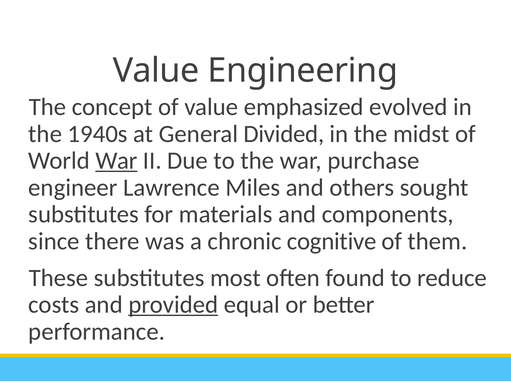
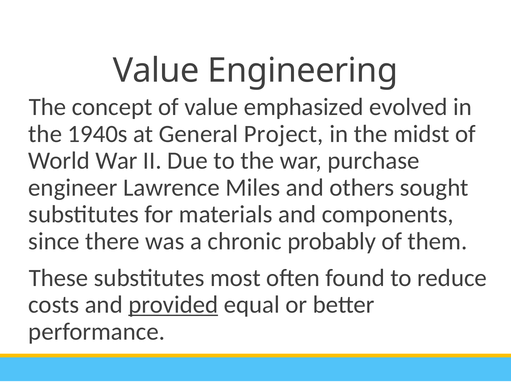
Divided: Divided -> Project (284, 134)
War underline: present -> none (116, 161)
cognitive: cognitive -> probably (332, 241)
